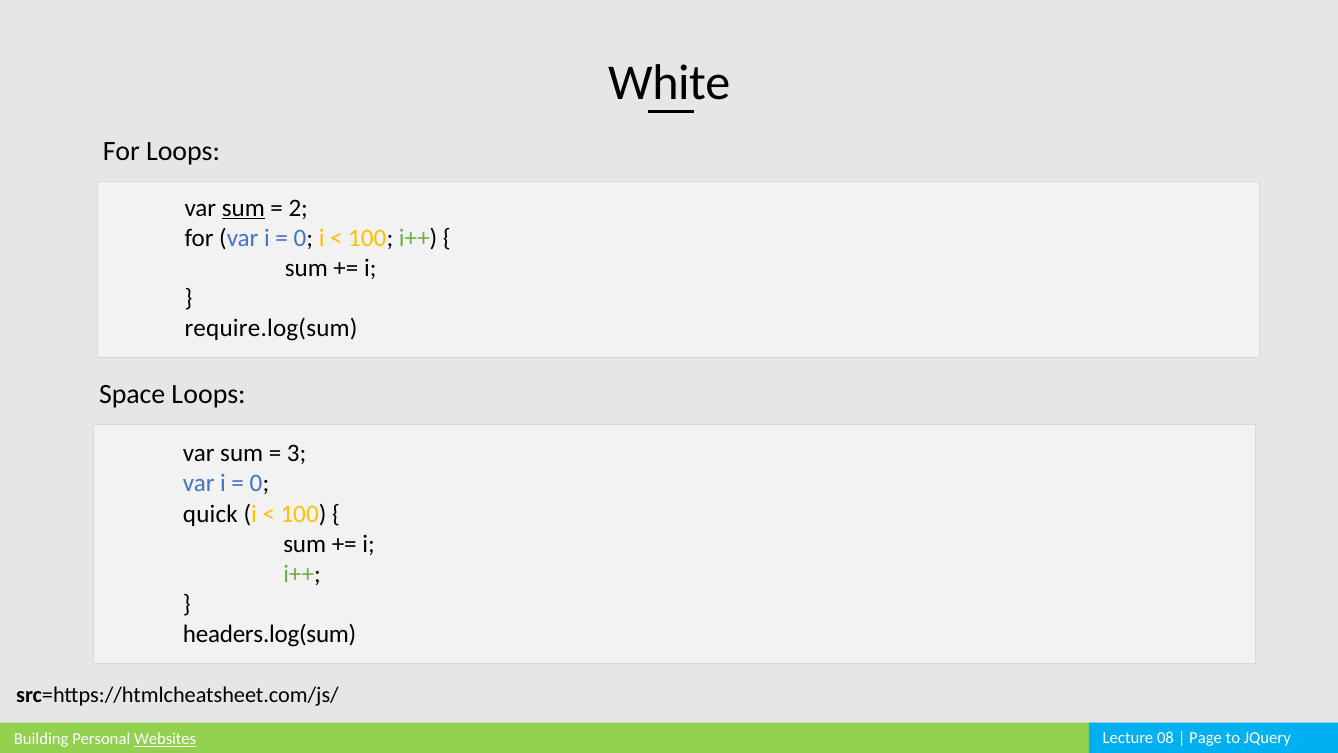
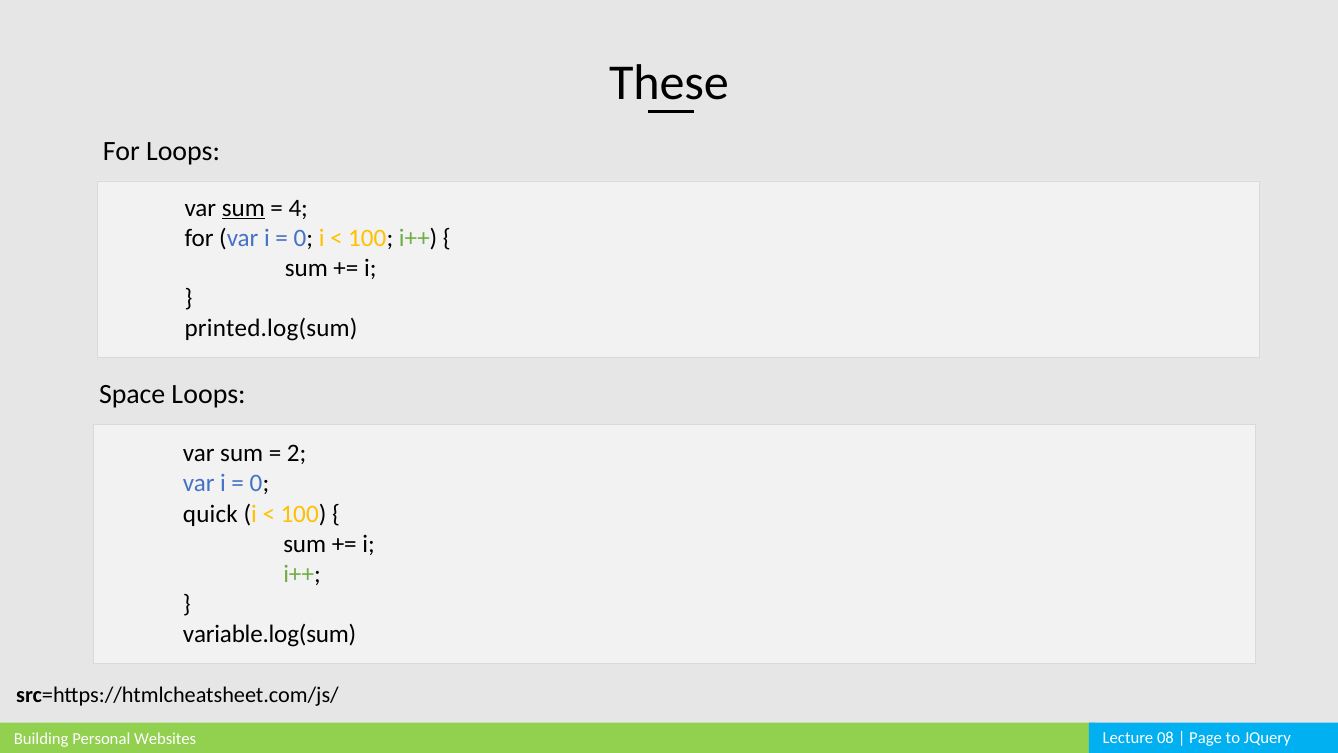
White: White -> These (669, 83)
2: 2 -> 4 (298, 208)
require.log(sum: require.log(sum -> printed.log(sum (271, 328)
3: 3 -> 2 (297, 453)
headers.log(sum: headers.log(sum -> variable.log(sum (270, 634)
Websites underline: present -> none (165, 739)
